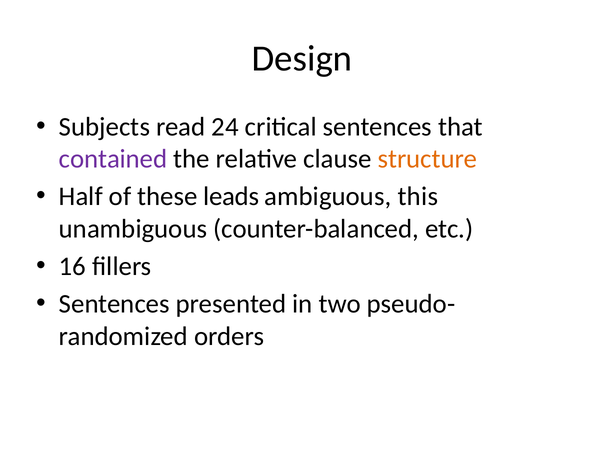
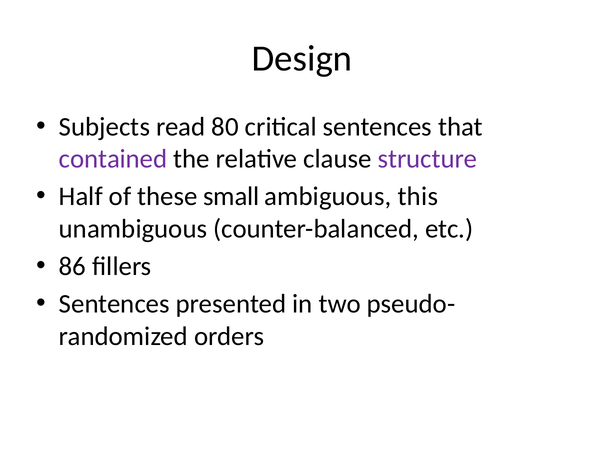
24: 24 -> 80 (225, 127)
structure colour: orange -> purple (427, 159)
leads: leads -> small (231, 197)
16: 16 -> 86 (72, 266)
